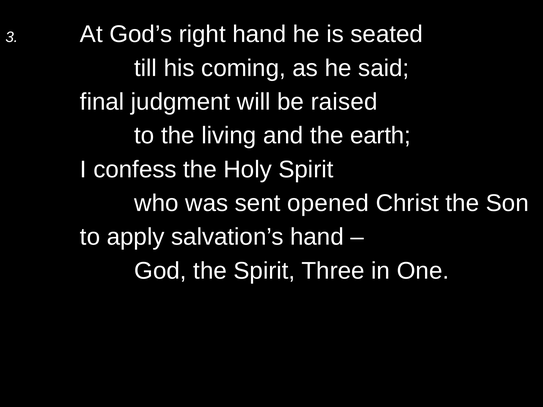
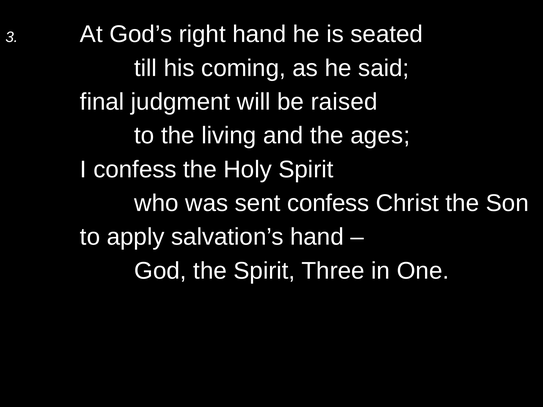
earth: earth -> ages (380, 136)
sent opened: opened -> confess (328, 203)
